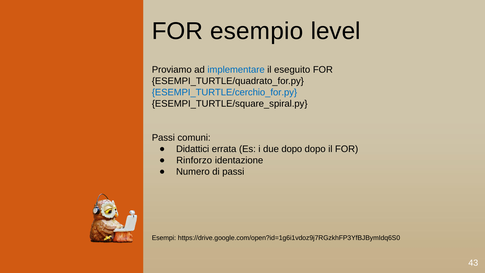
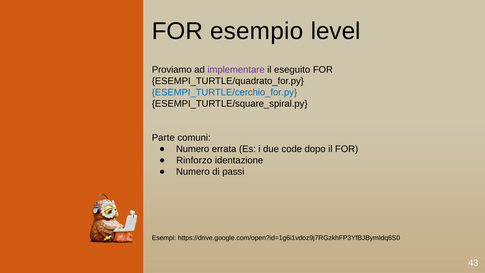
implementare colour: blue -> purple (236, 70)
Passi: Passi -> Parte (163, 138)
Didattici: Didattici -> Numero (193, 149)
due dopo: dopo -> code (292, 149)
